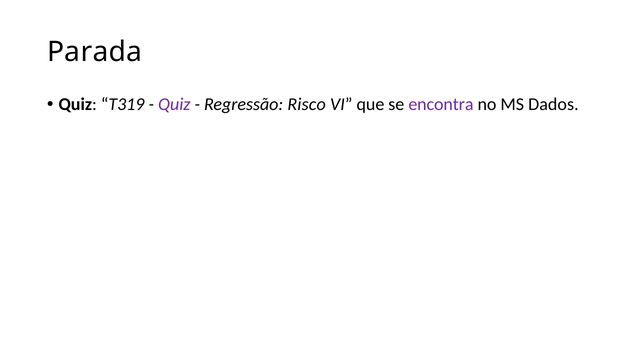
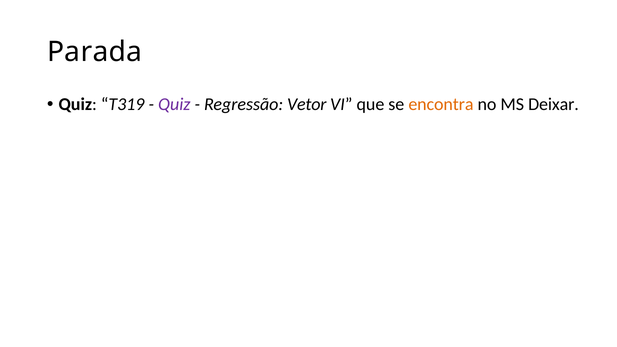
Risco: Risco -> Vetor (307, 104)
encontra colour: purple -> orange (441, 104)
Dados: Dados -> Deixar (554, 104)
